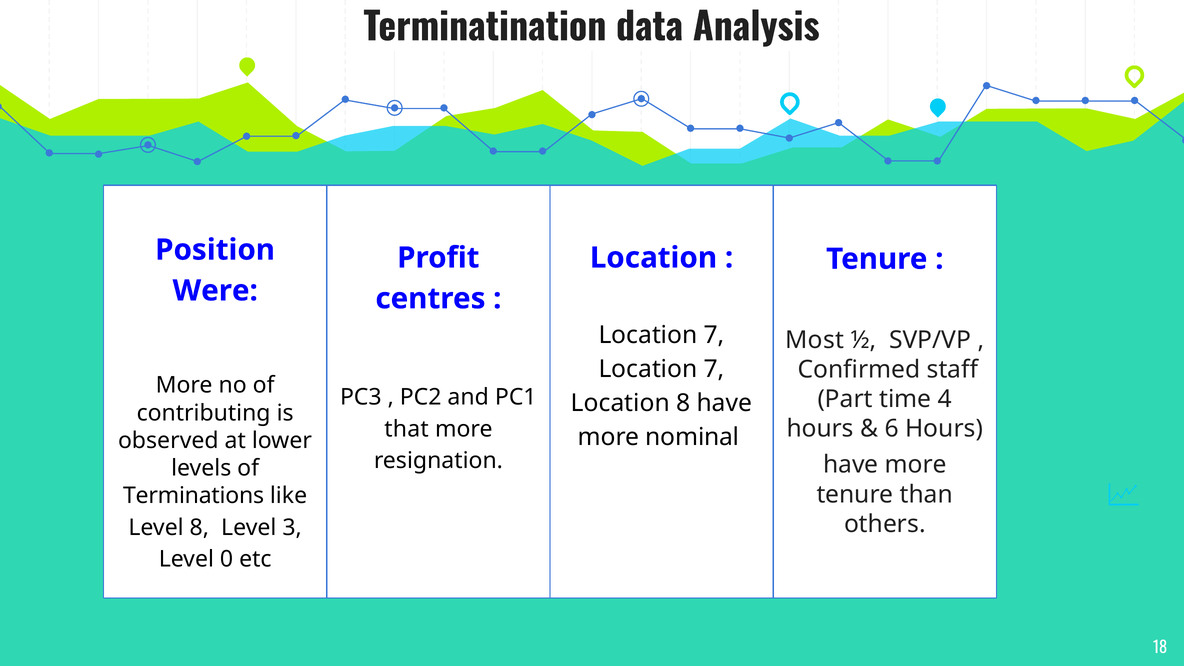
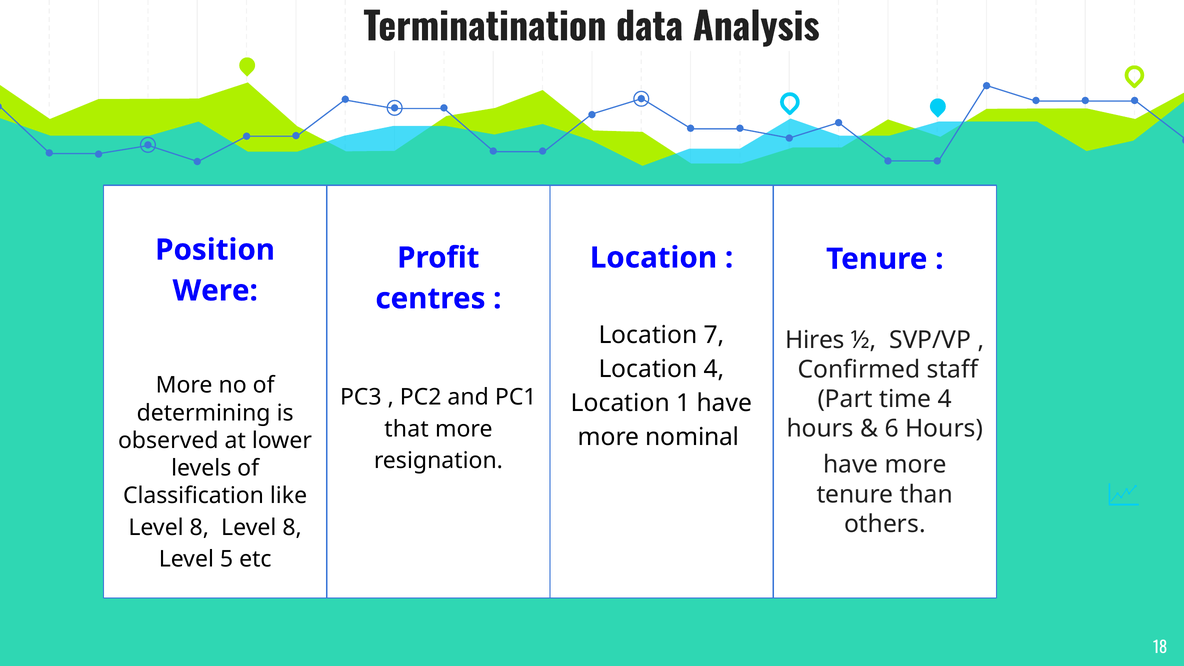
Most: Most -> Hires (815, 340)
7: 7 -> 4 (714, 369)
Location 8: 8 -> 1 (683, 403)
contributing: contributing -> determining (204, 413)
Terminations: Terminations -> Classification (193, 496)
8 Level 3: 3 -> 8 (292, 528)
0: 0 -> 5 (226, 559)
